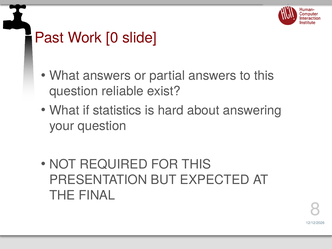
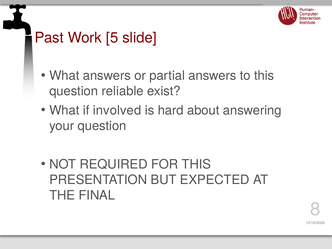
0: 0 -> 5 (112, 38)
statistics: statistics -> involved (117, 110)
